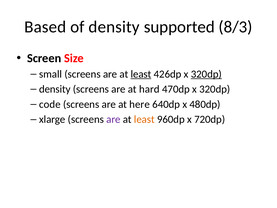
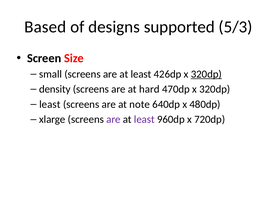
of density: density -> designs (114, 27)
8/3: 8/3 -> 5/3 (236, 27)
least underline: present -> none (141, 74)
code: code -> least (50, 104)
here: here -> note (140, 104)
least colour: orange -> purple (144, 119)
